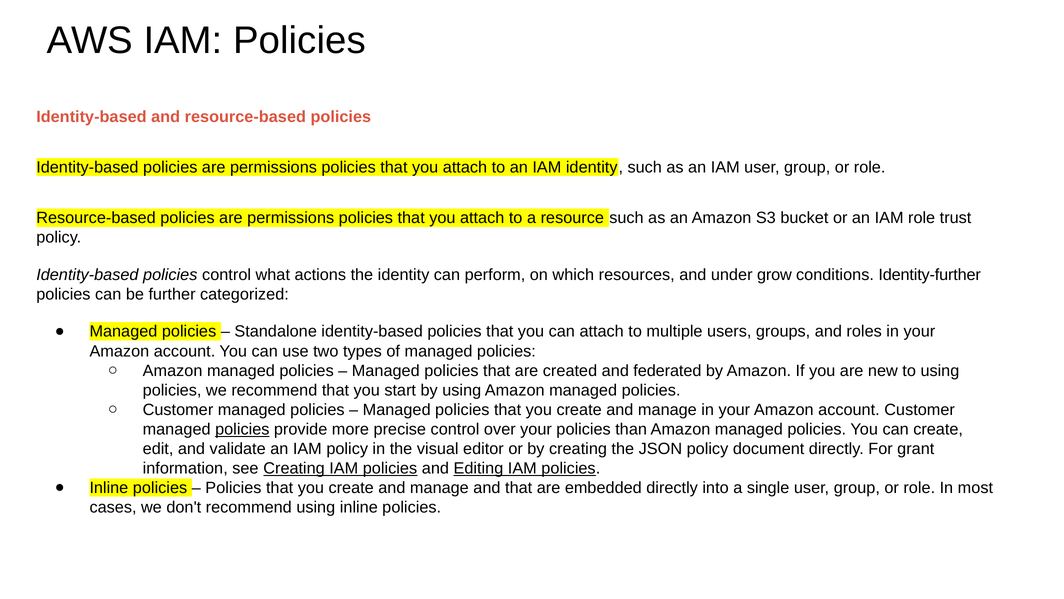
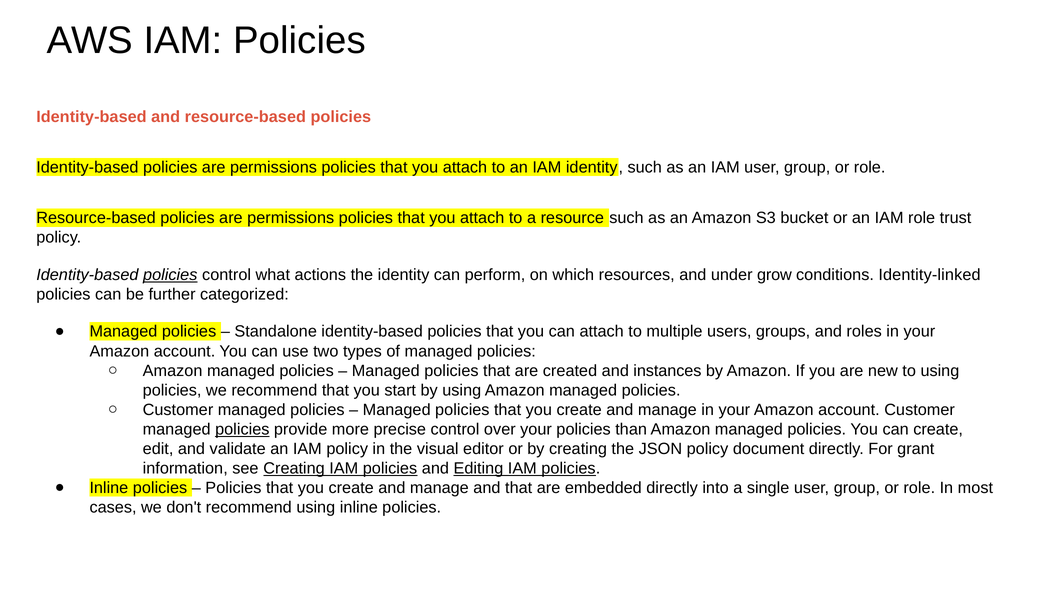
policies underline: none -> present (170, 275)
Identity-further: Identity-further -> Identity-linked (930, 275)
federated: federated -> instances (667, 370)
